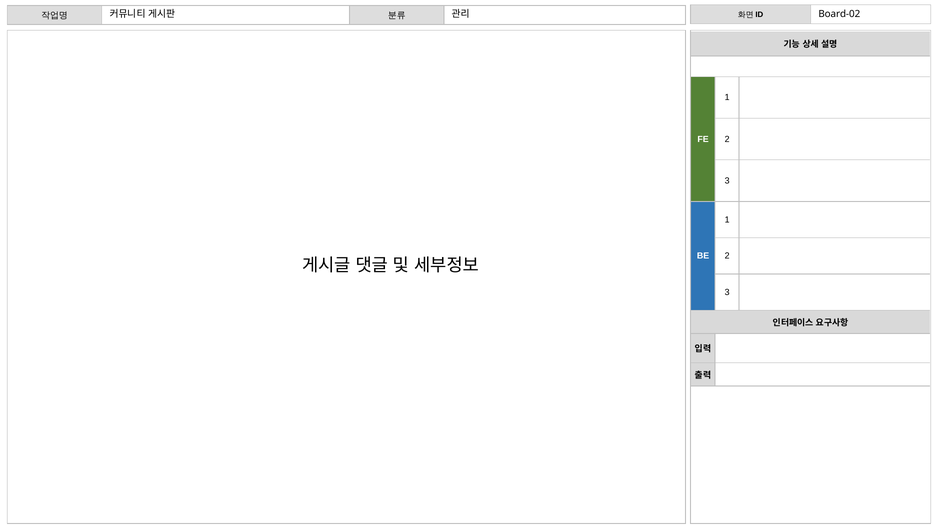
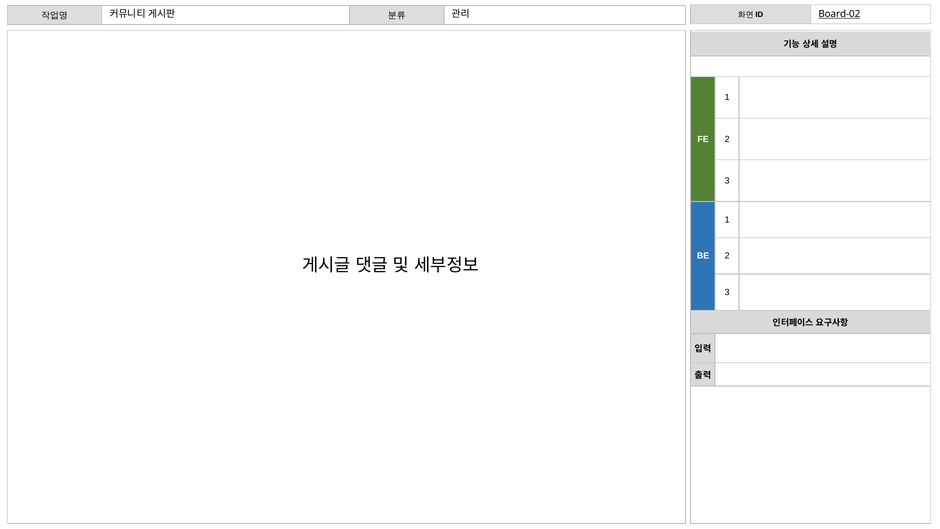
Board-02 underline: none -> present (839, 14)
